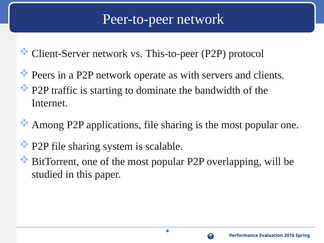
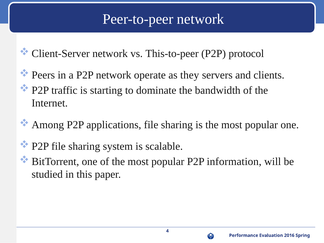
with: with -> they (190, 75)
overlapping: overlapping -> information (234, 161)
